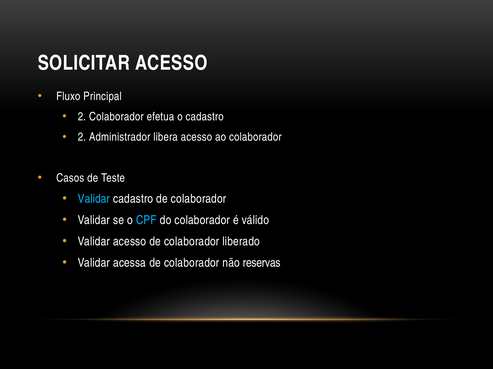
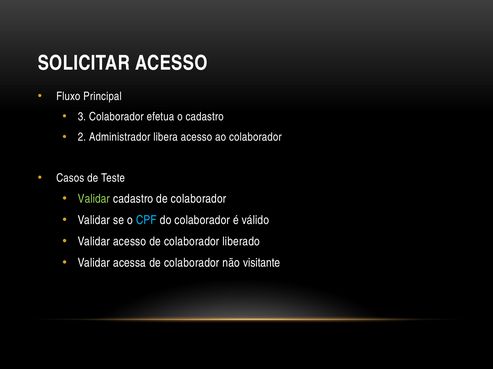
2: 2 -> 3 (82, 117)
Validar colour: light blue -> light green (94, 199)
reservas: reservas -> visitante (262, 263)
